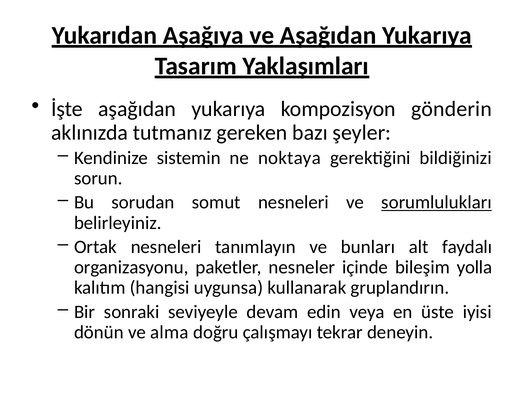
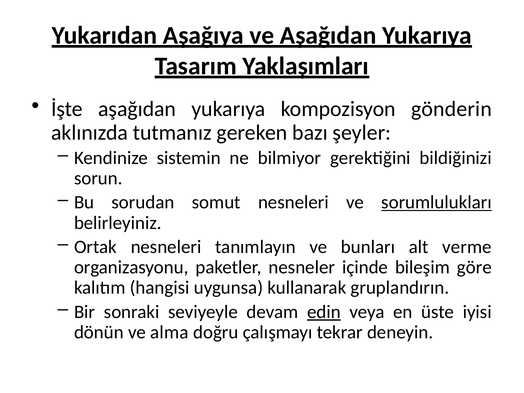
noktaya: noktaya -> bilmiyor (290, 158)
faydalı: faydalı -> verme (467, 247)
yolla: yolla -> göre (474, 267)
edin underline: none -> present (324, 312)
